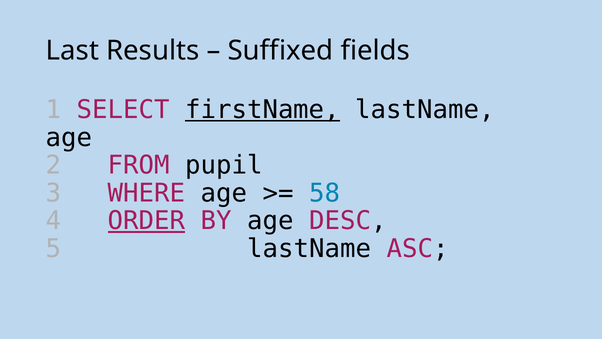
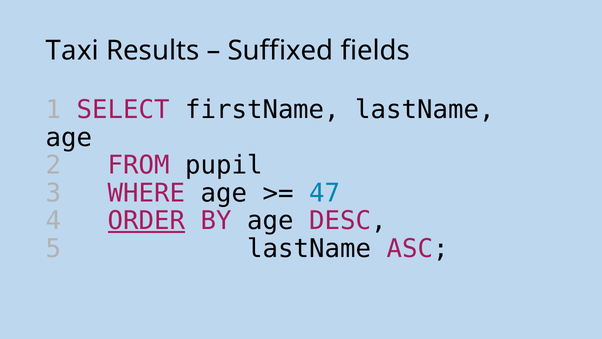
Last: Last -> Taxi (72, 51)
firstName underline: present -> none (263, 110)
58: 58 -> 47 (325, 193)
